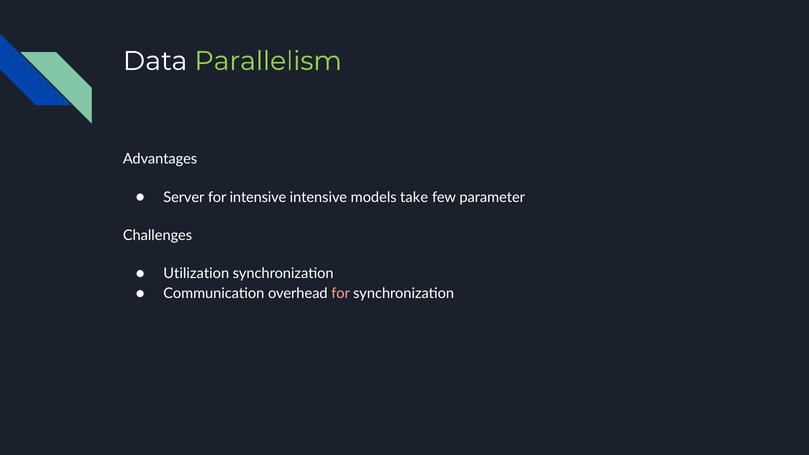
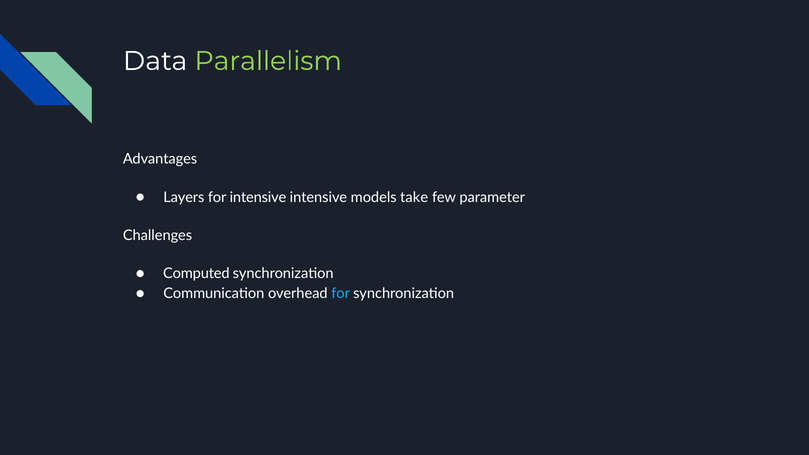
Server: Server -> Layers (184, 197)
Utilization: Utilization -> Computed (196, 274)
for colour: pink -> light blue (341, 294)
